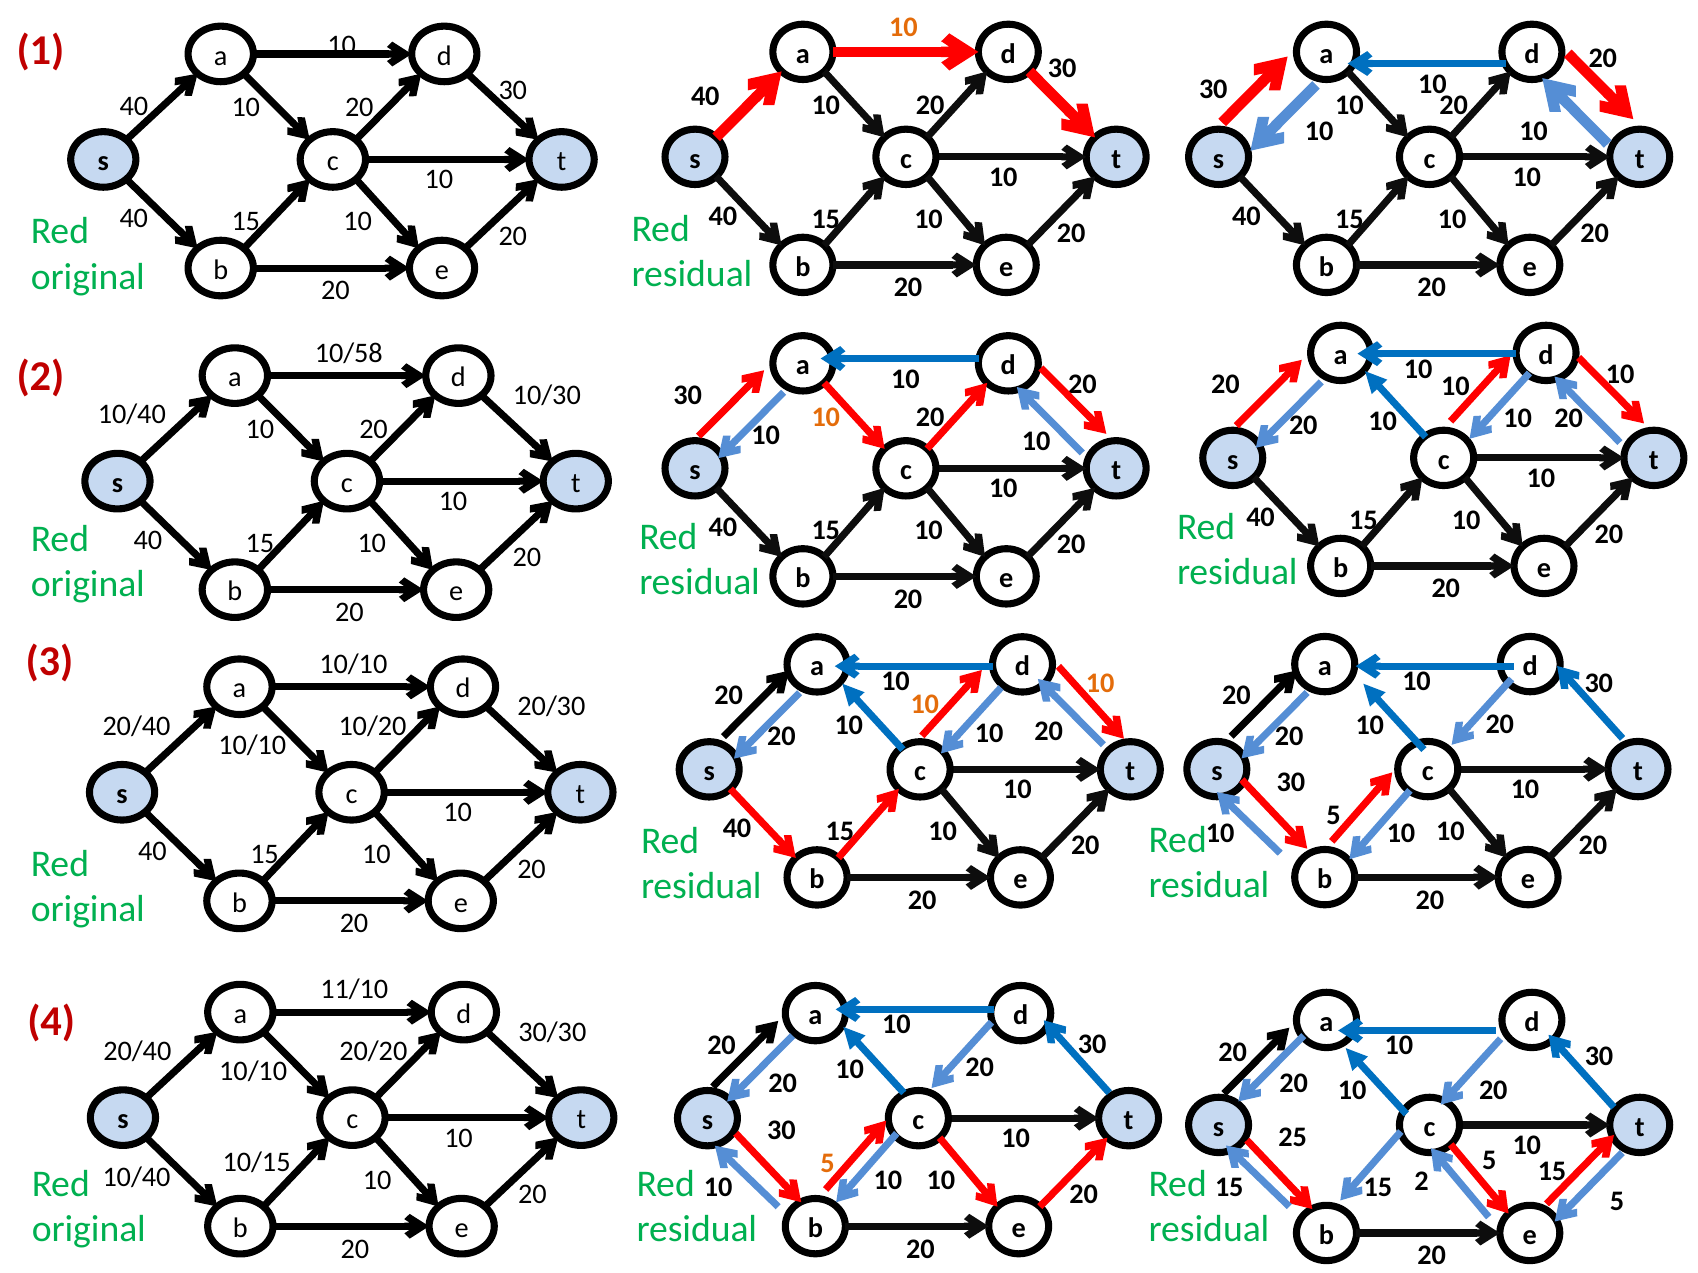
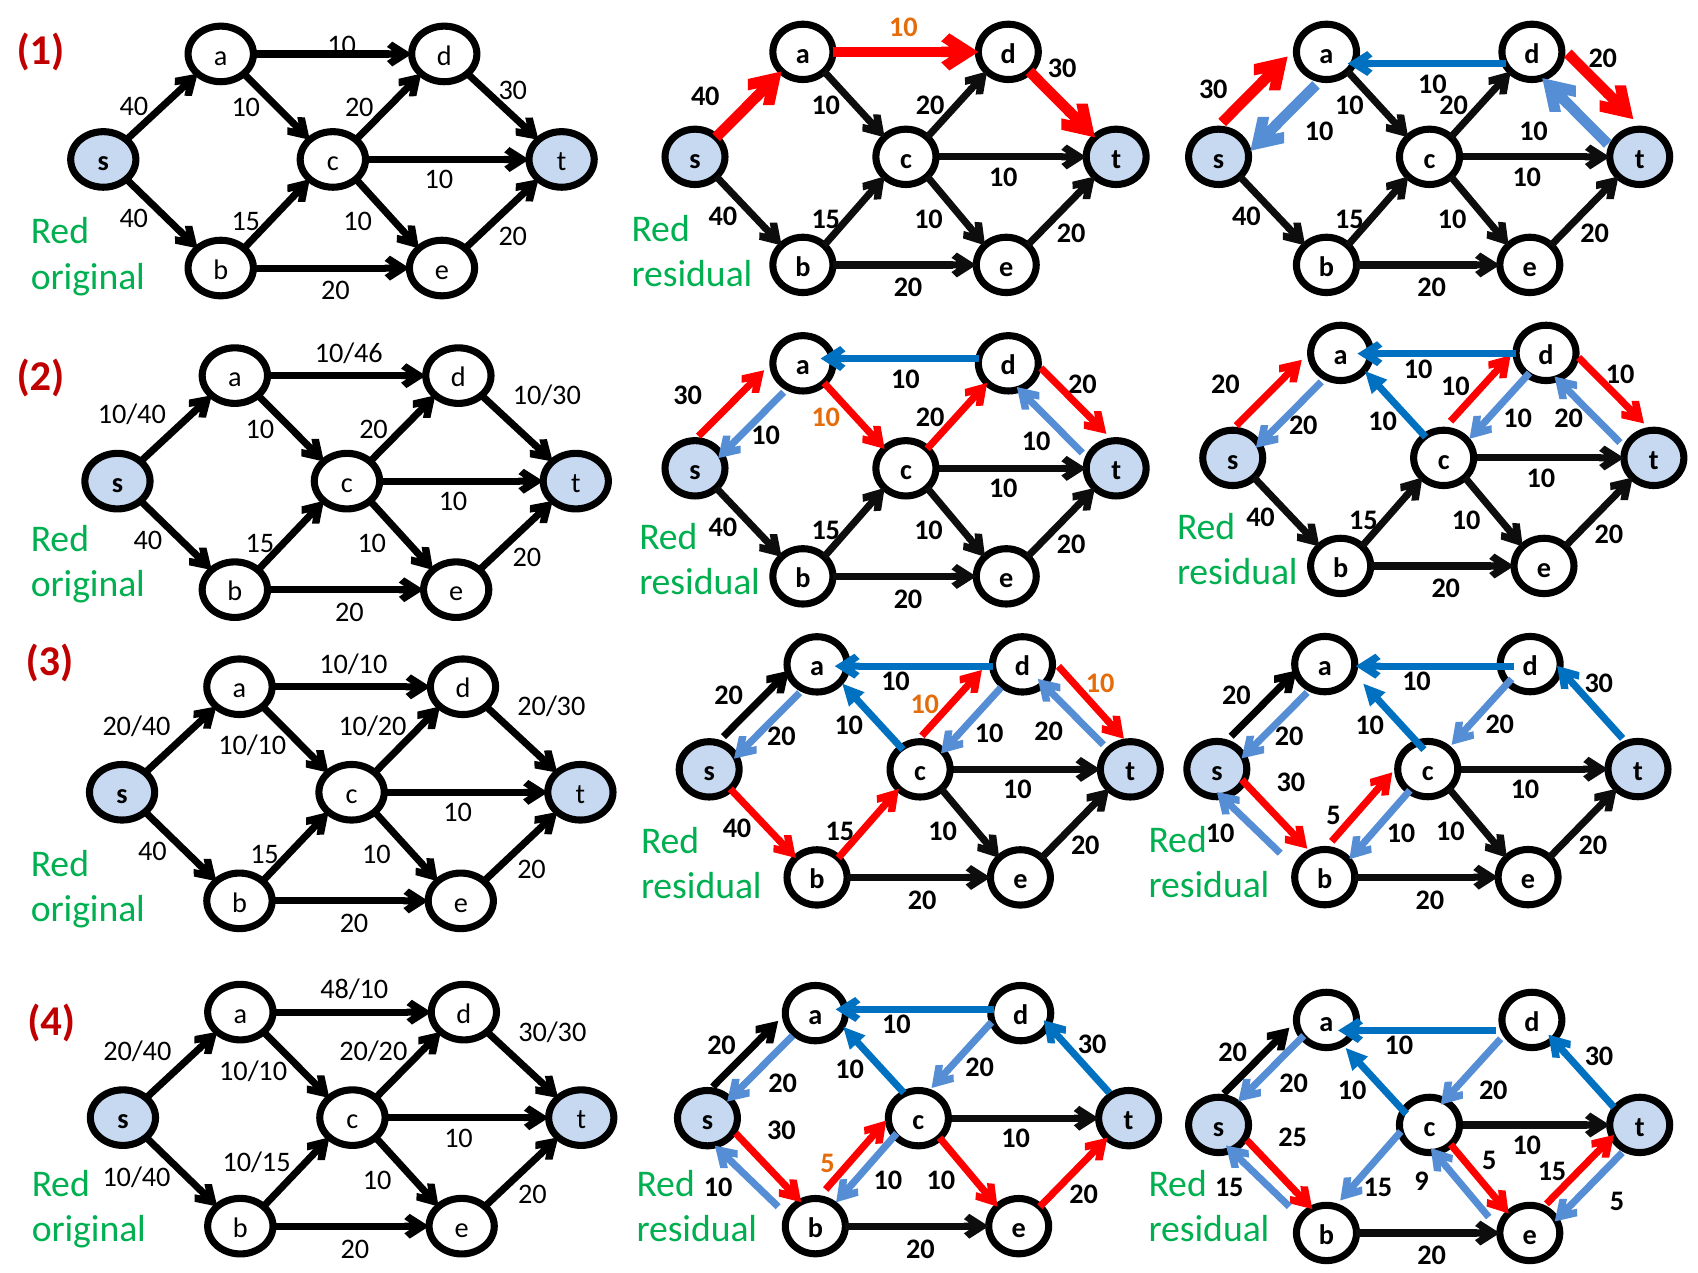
10/58: 10/58 -> 10/46 (349, 353)
11/10: 11/10 -> 48/10 (354, 990)
2: 2 -> 9 (1422, 1182)
